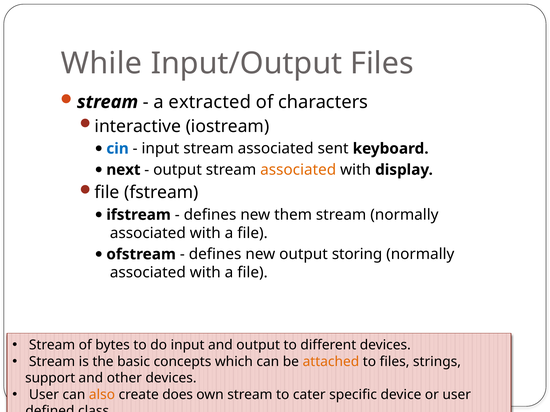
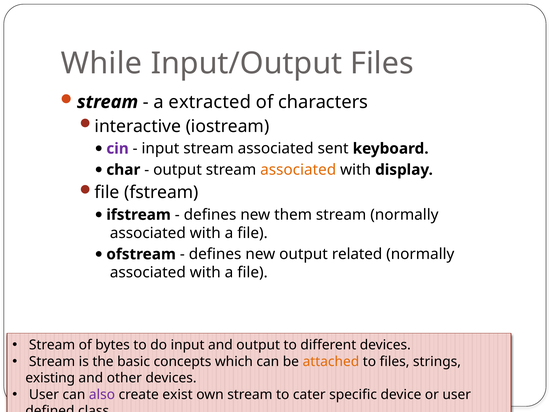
cin colour: blue -> purple (118, 149)
next: next -> char (123, 170)
storing: storing -> related (357, 255)
support: support -> existing (50, 379)
also colour: orange -> purple (102, 395)
does: does -> exist (178, 395)
